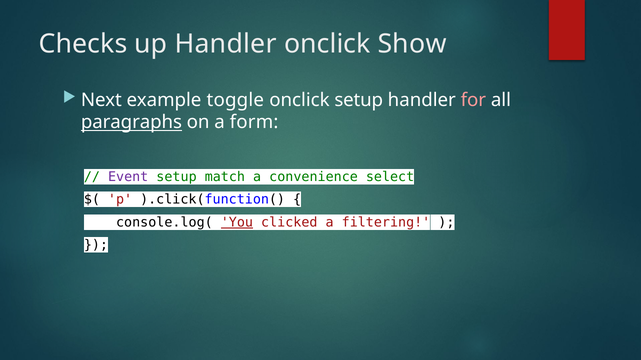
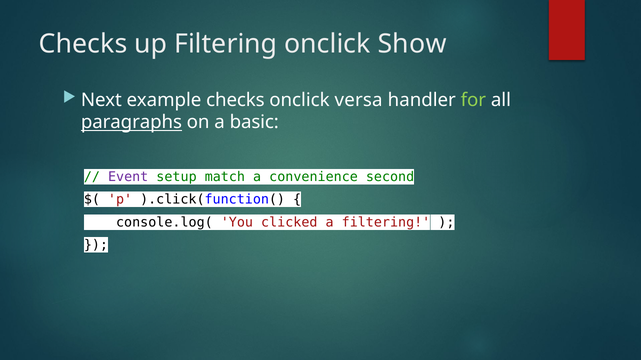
up Handler: Handler -> Filtering (226, 44)
example toggle: toggle -> checks (235, 100)
onclick setup: setup -> versa (359, 100)
for colour: pink -> light green (473, 100)
form: form -> basic (254, 122)
select: select -> second (390, 177)
You underline: present -> none (237, 223)
